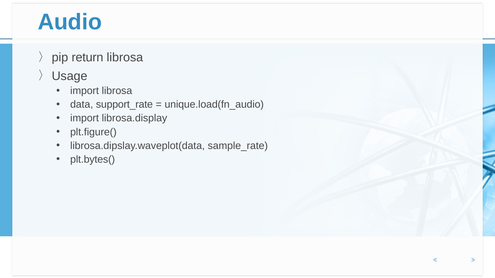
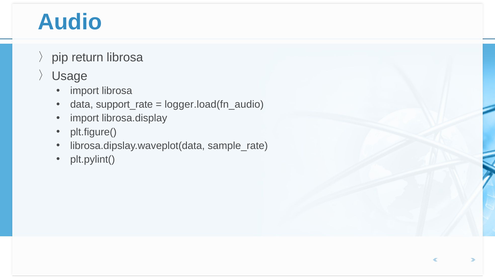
unique.load(fn_audio: unique.load(fn_audio -> logger.load(fn_audio (214, 105)
plt.bytes(: plt.bytes( -> plt.pylint( (93, 160)
